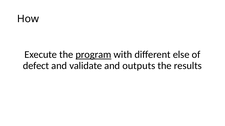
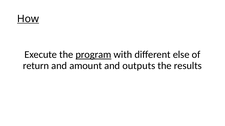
How underline: none -> present (28, 19)
defect: defect -> return (36, 66)
validate: validate -> amount (86, 66)
